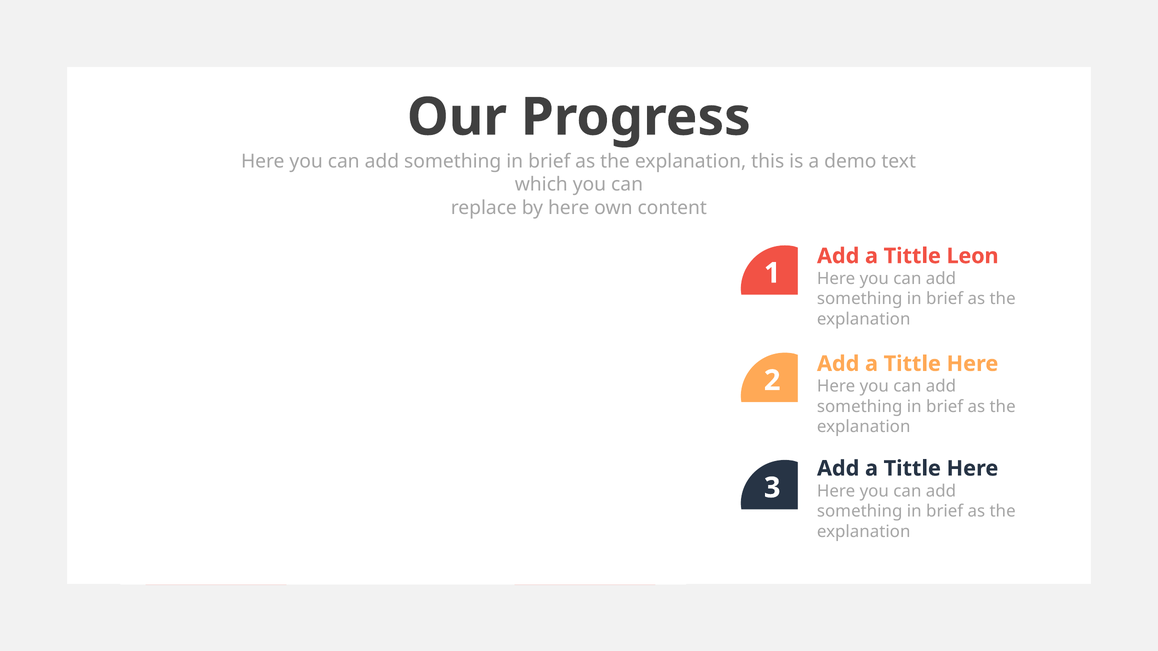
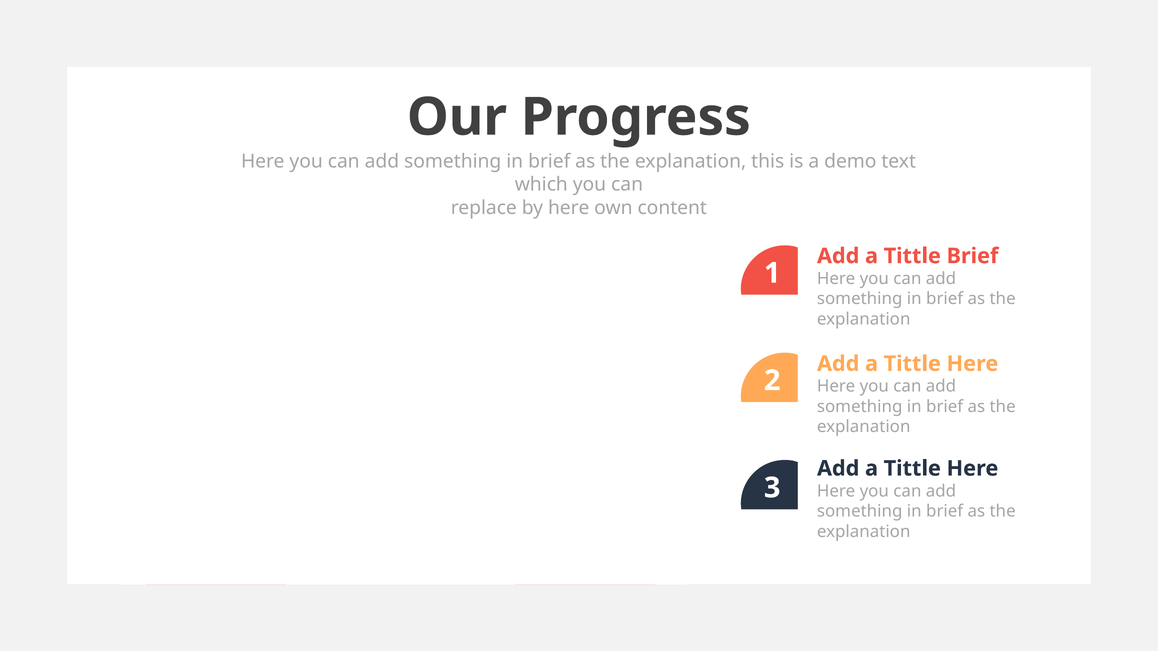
Tittle Leon: Leon -> Brief (972, 256)
